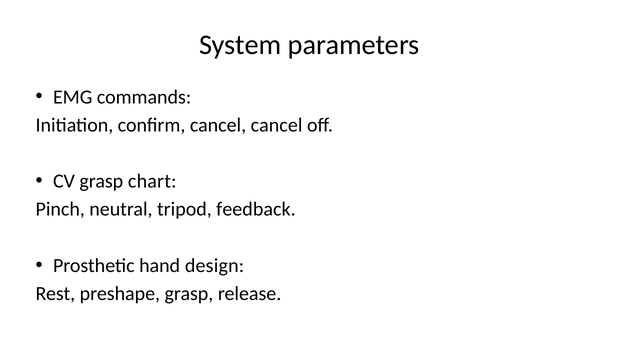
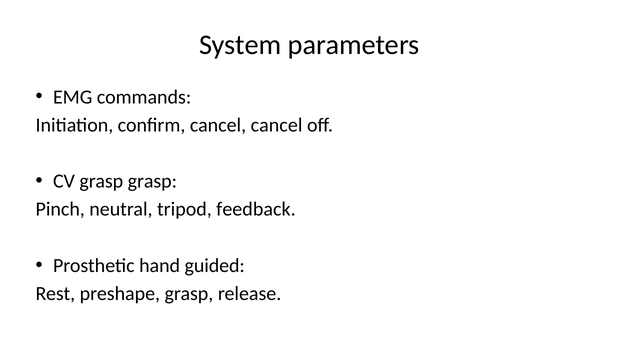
grasp chart: chart -> grasp (152, 181)
design: design -> guided (215, 266)
